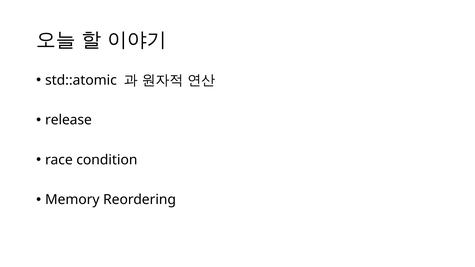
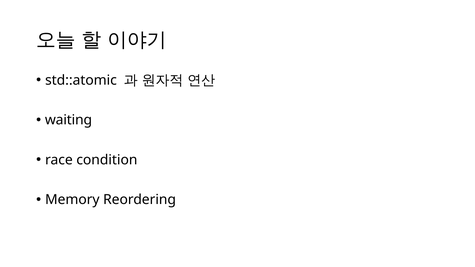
release: release -> waiting (69, 120)
